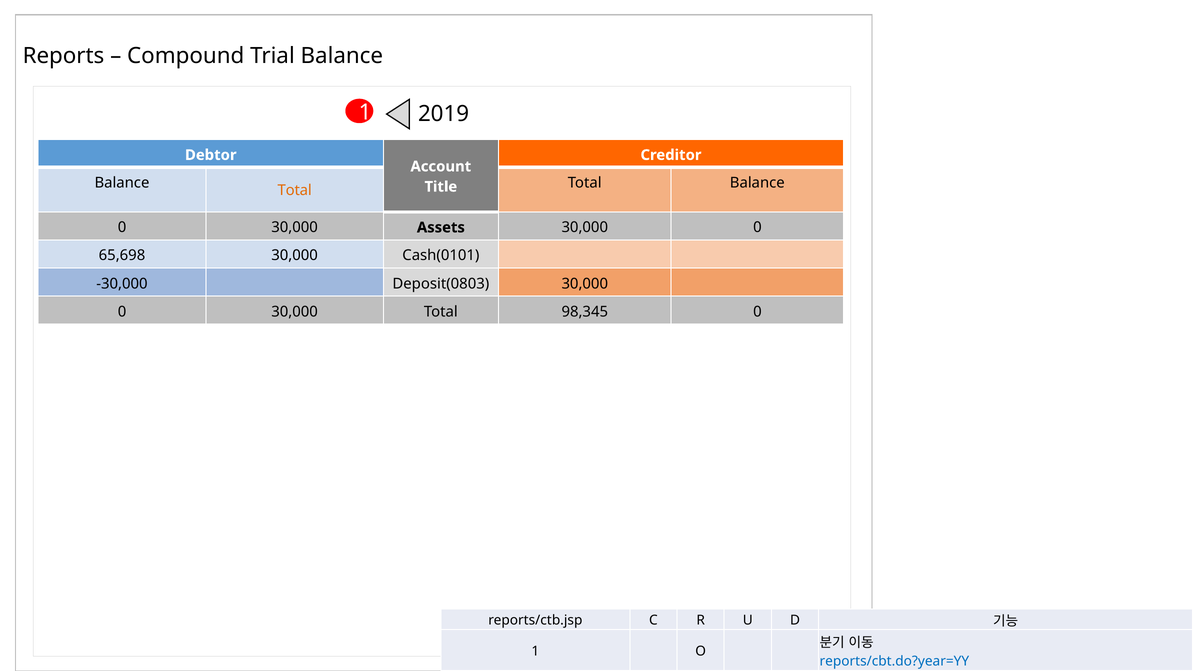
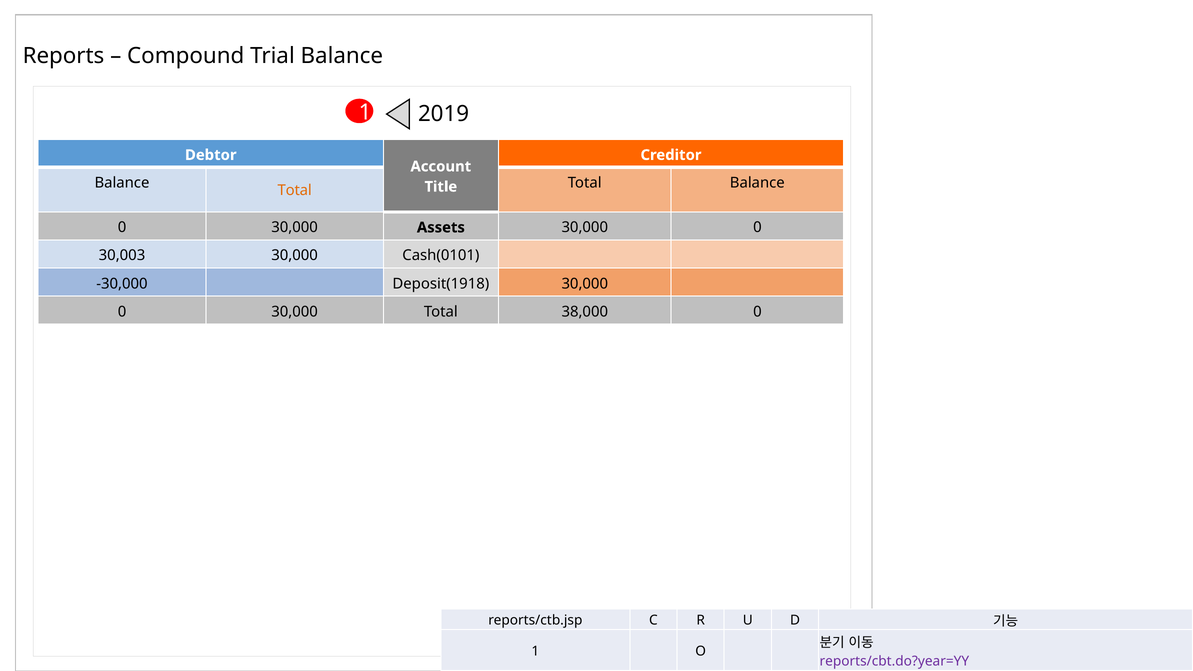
65,698: 65,698 -> 30,003 (122, 256)
Deposit(0803: Deposit(0803 -> Deposit(1918 (441, 284)
98,345: 98,345 -> 38,000 (585, 312)
reports/cbt.do?year=YY colour: blue -> purple (894, 661)
